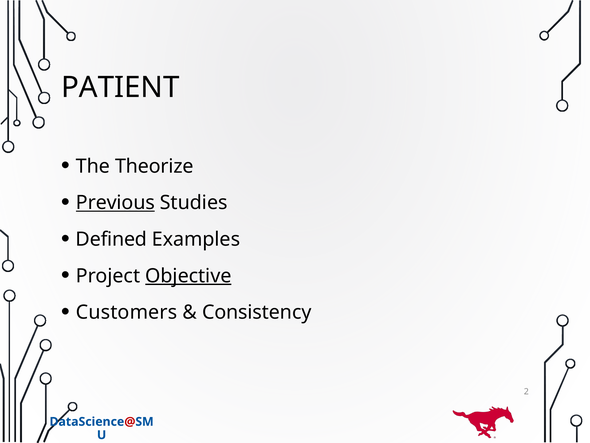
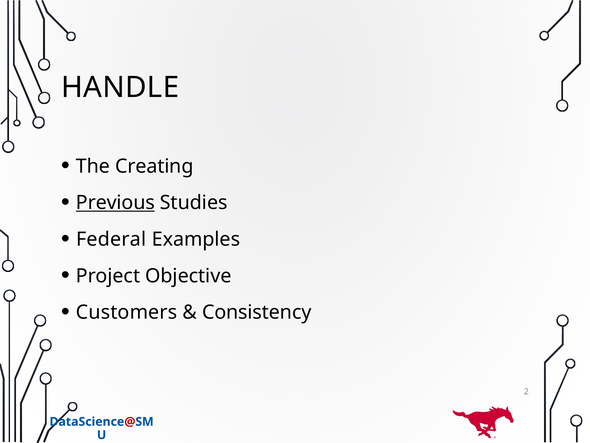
PATIENT: PATIENT -> HANDLE (120, 87)
Theorize: Theorize -> Creating (154, 166)
Defined: Defined -> Federal (111, 239)
Objective underline: present -> none (188, 276)
